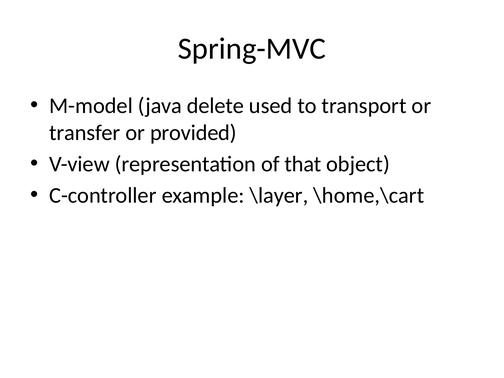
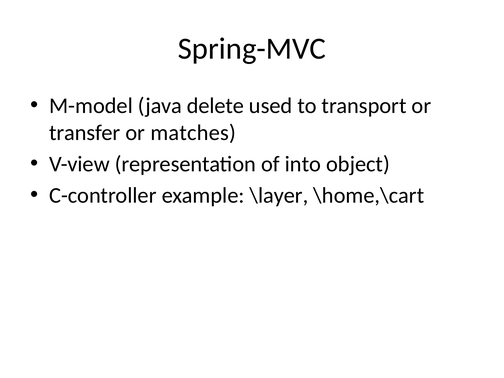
provided: provided -> matches (193, 133)
that: that -> into (303, 164)
